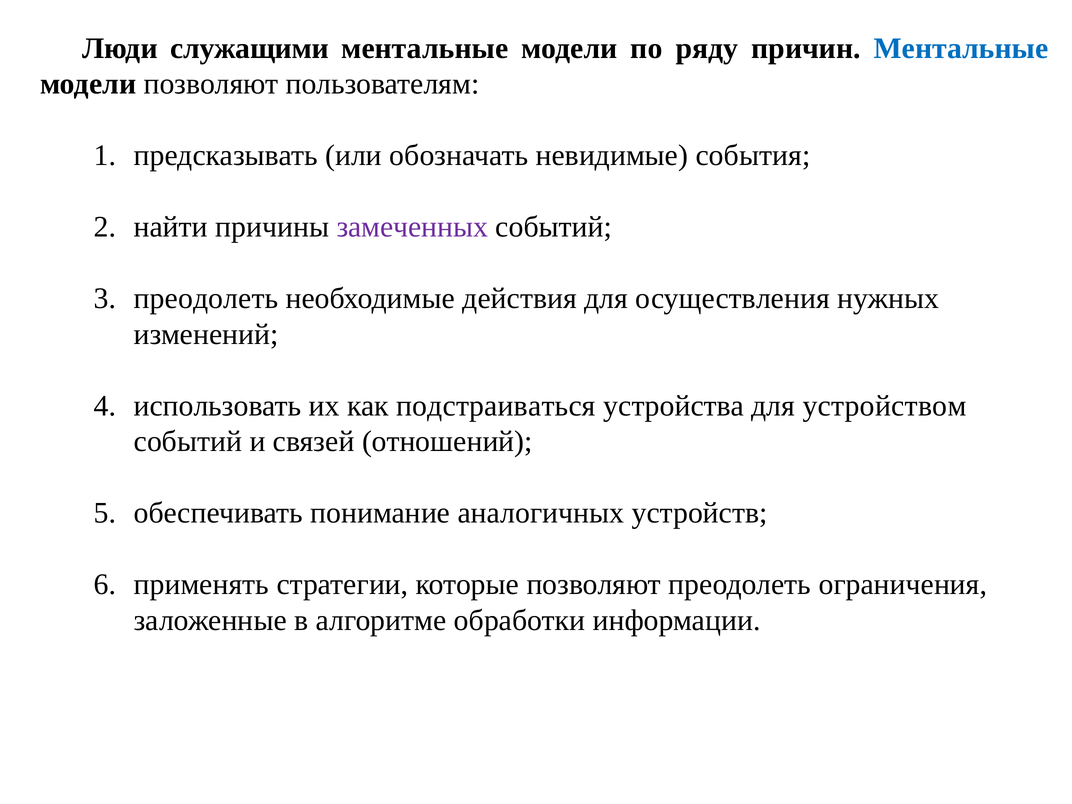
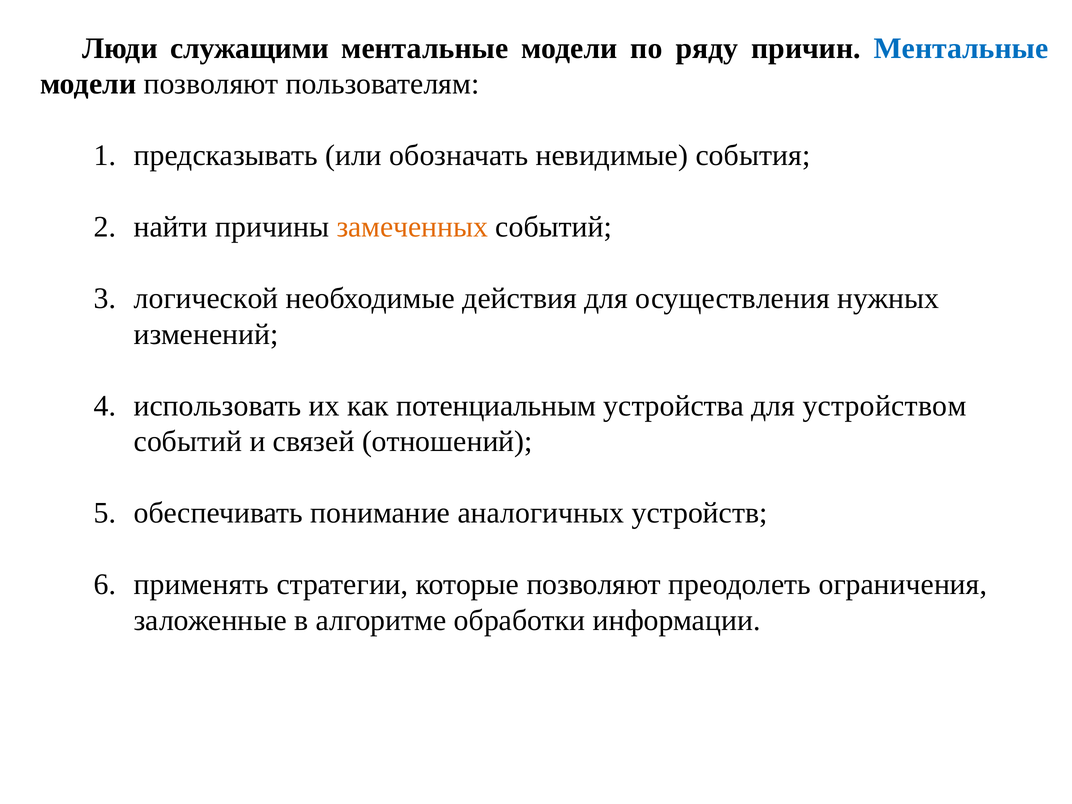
замеченных colour: purple -> orange (412, 227)
преодолеть: преодолеть -> логической (206, 299)
подстраиваться: подстраиваться -> потенциальным (496, 406)
